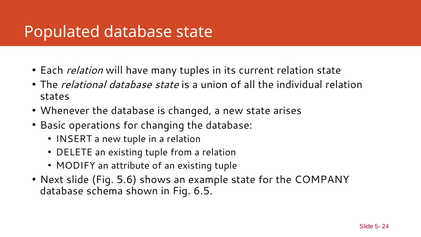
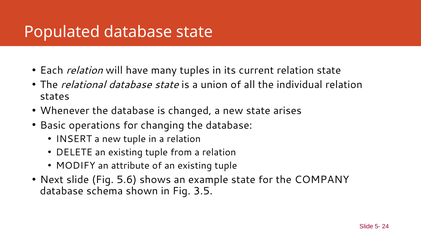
6.5: 6.5 -> 3.5 (203, 191)
